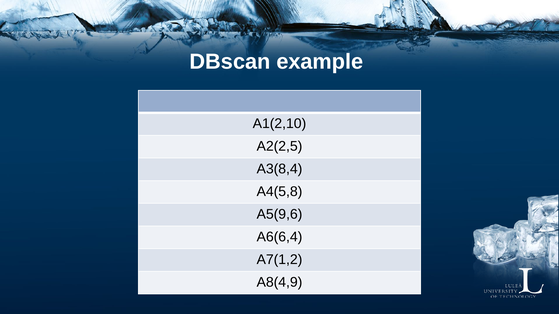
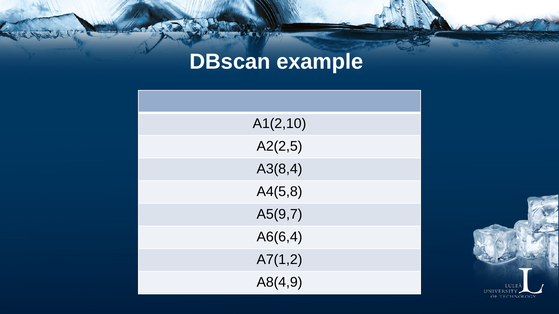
A5(9,6: A5(9,6 -> A5(9,7 (279, 215)
